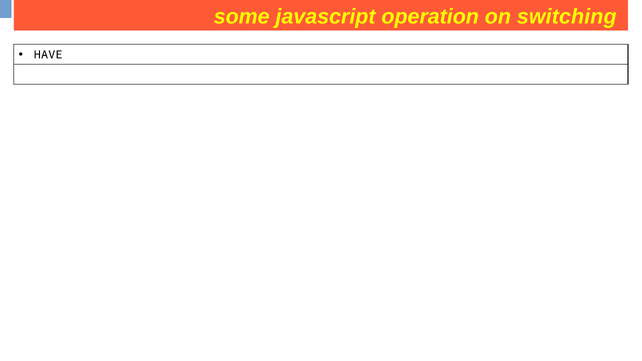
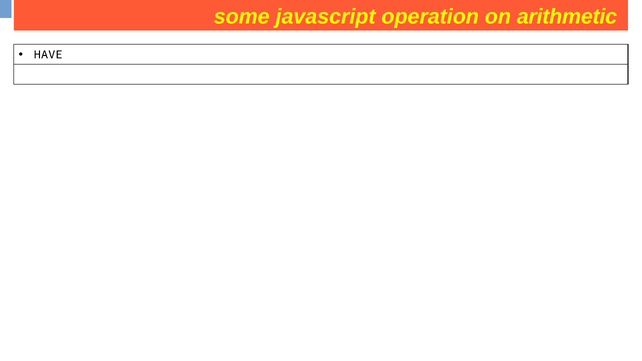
switching: switching -> arithmetic (567, 17)
